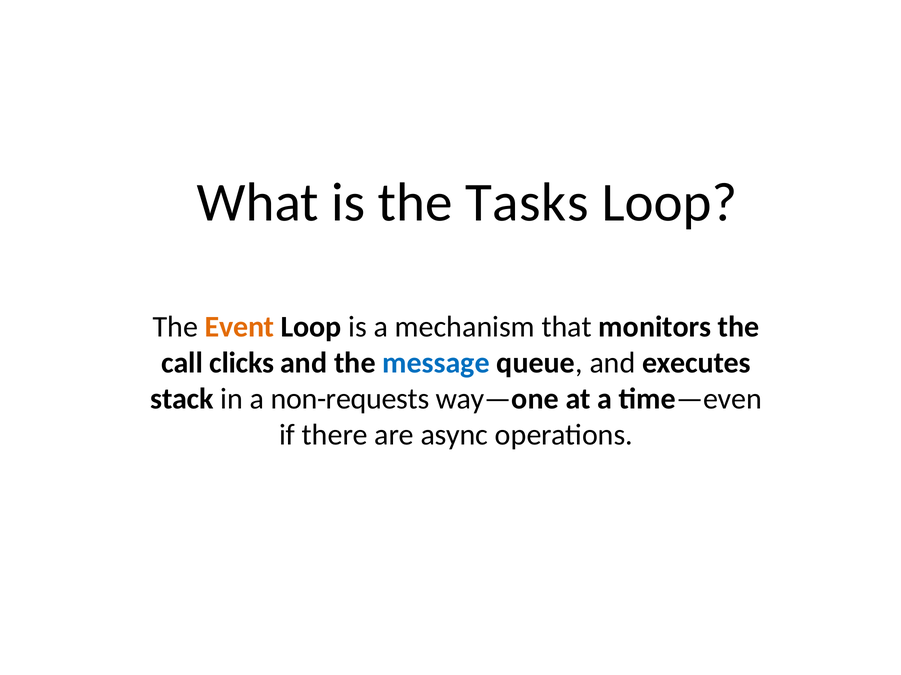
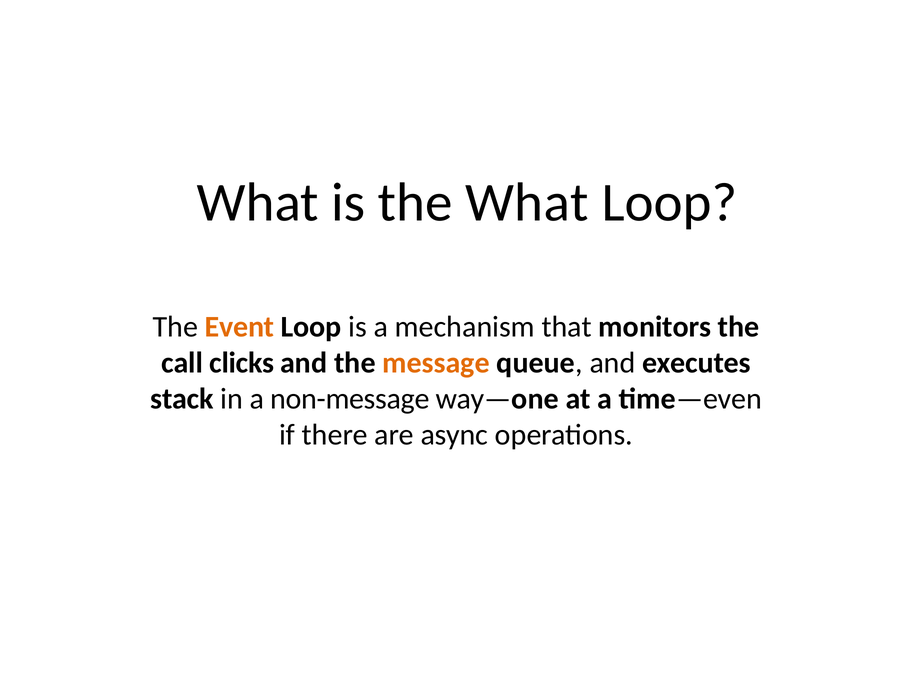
the Tasks: Tasks -> What (527, 203)
message colour: blue -> orange (436, 363)
non-requests: non-requests -> non-message (350, 399)
